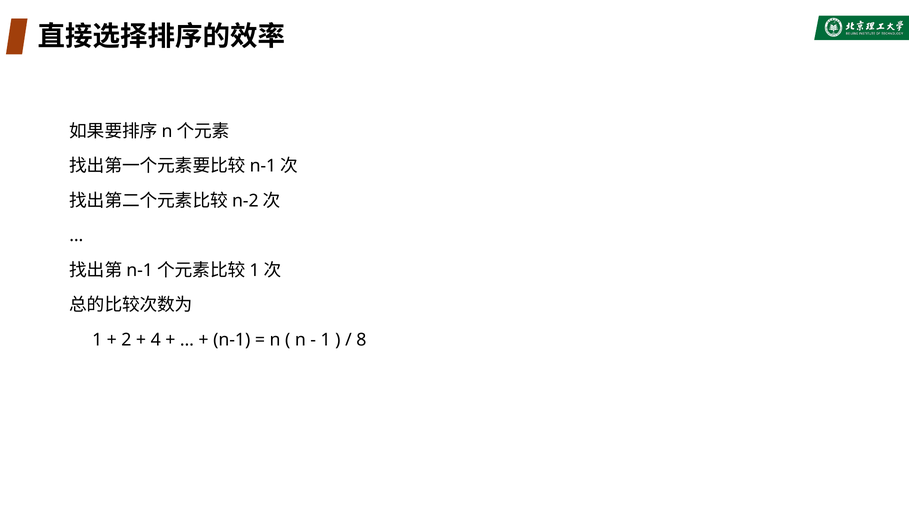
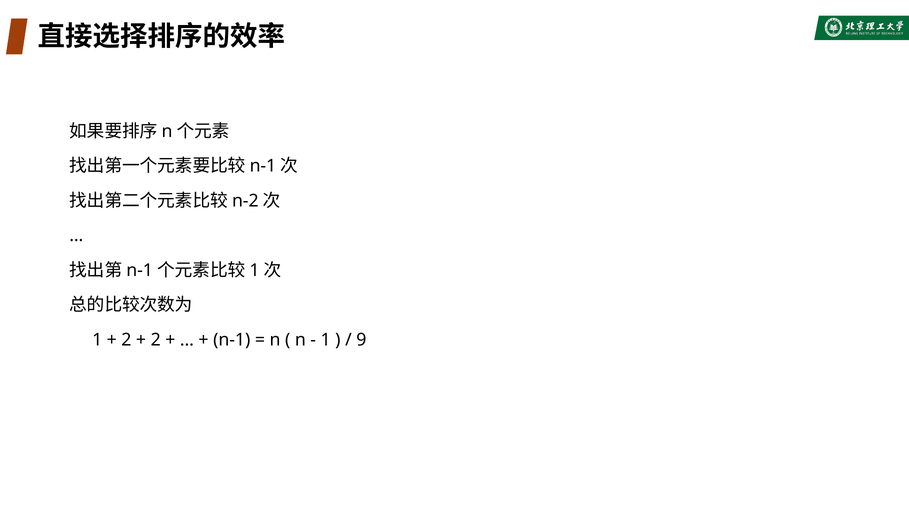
4: 4 -> 2 (156, 340)
8: 8 -> 9 (361, 340)
